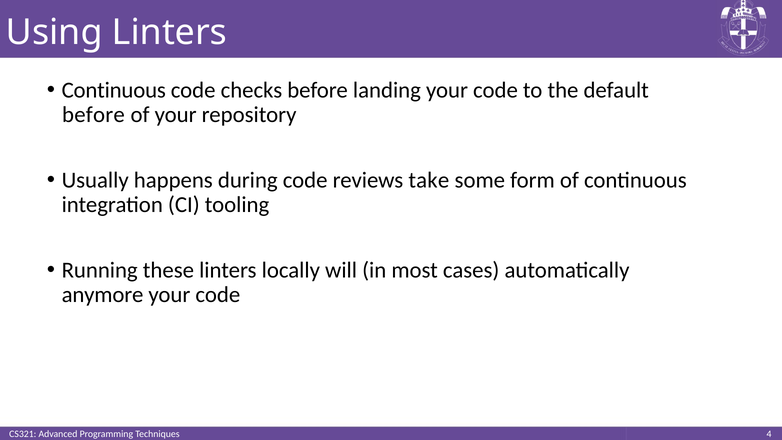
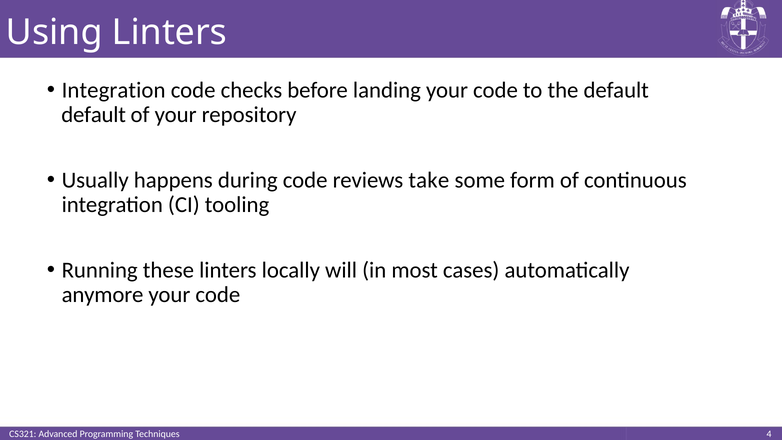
Continuous: Continuous -> Integration (114, 90)
before: before -> default (94, 115)
